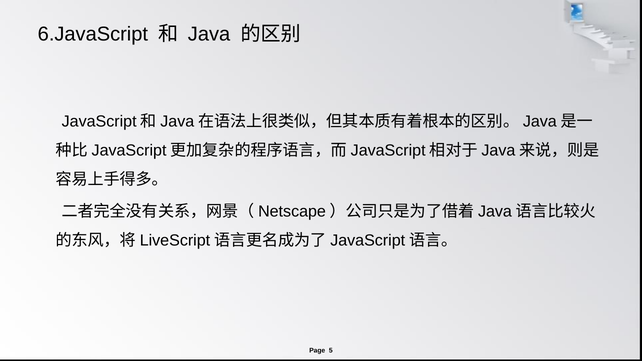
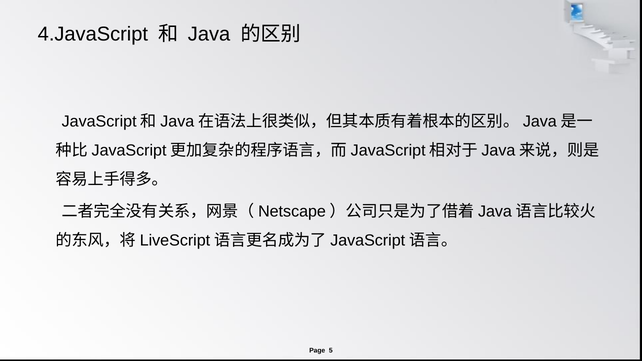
6.JavaScript: 6.JavaScript -> 4.JavaScript (93, 34)
